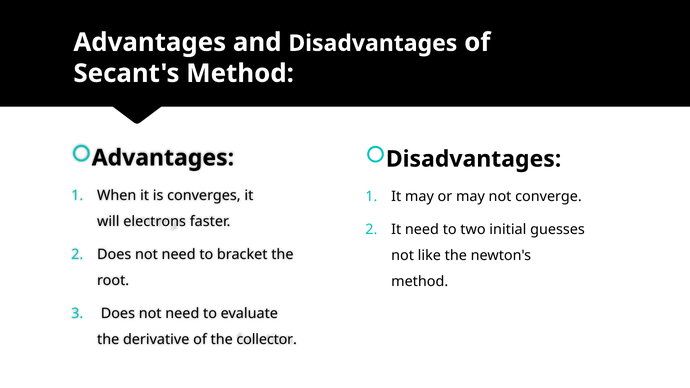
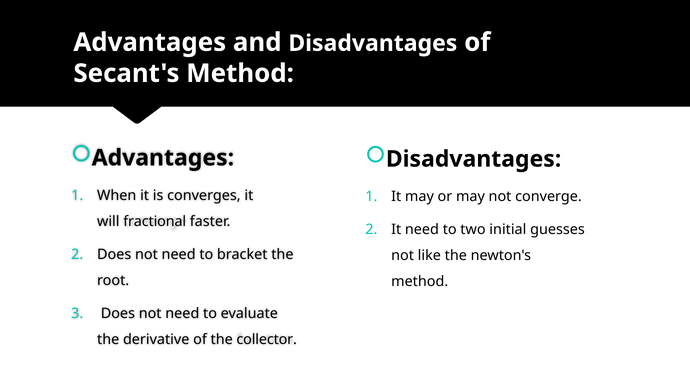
electrons: electrons -> fractional (155, 221)
